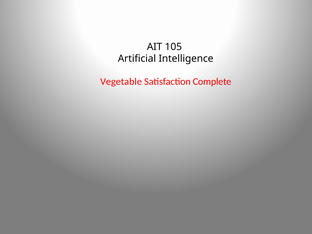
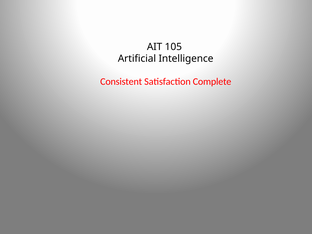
Vegetable: Vegetable -> Consistent (121, 82)
